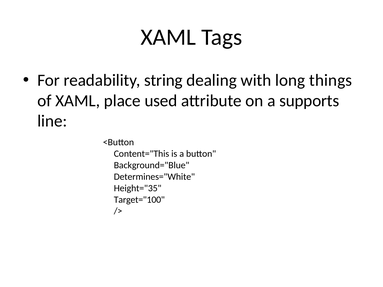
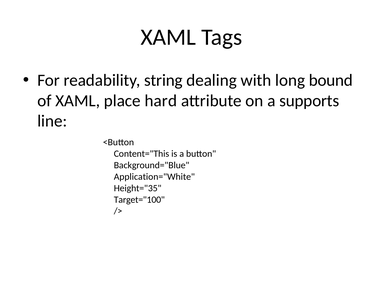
things: things -> bound (331, 80)
used: used -> hard (161, 101)
Determines="White: Determines="White -> Application="White (154, 177)
